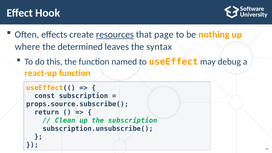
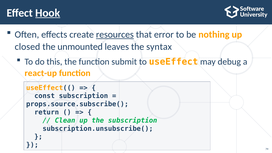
Hook underline: none -> present (48, 13)
page: page -> error (164, 35)
where: where -> closed (27, 47)
determined: determined -> unmounted (80, 47)
named: named -> submit (124, 62)
